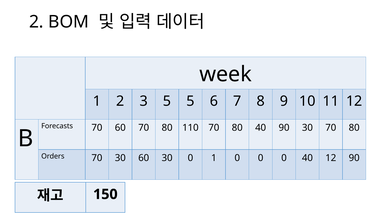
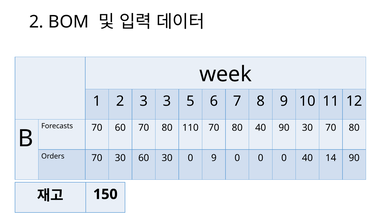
3 5: 5 -> 3 (167, 101)
0 1: 1 -> 9 (214, 157)
40 12: 12 -> 14 (331, 157)
